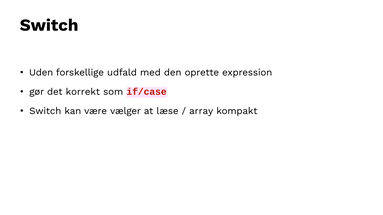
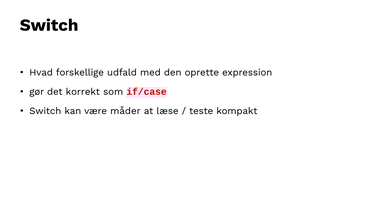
Uden: Uden -> Hvad (41, 73)
vælger: vælger -> måder (125, 111)
array: array -> teste (201, 111)
